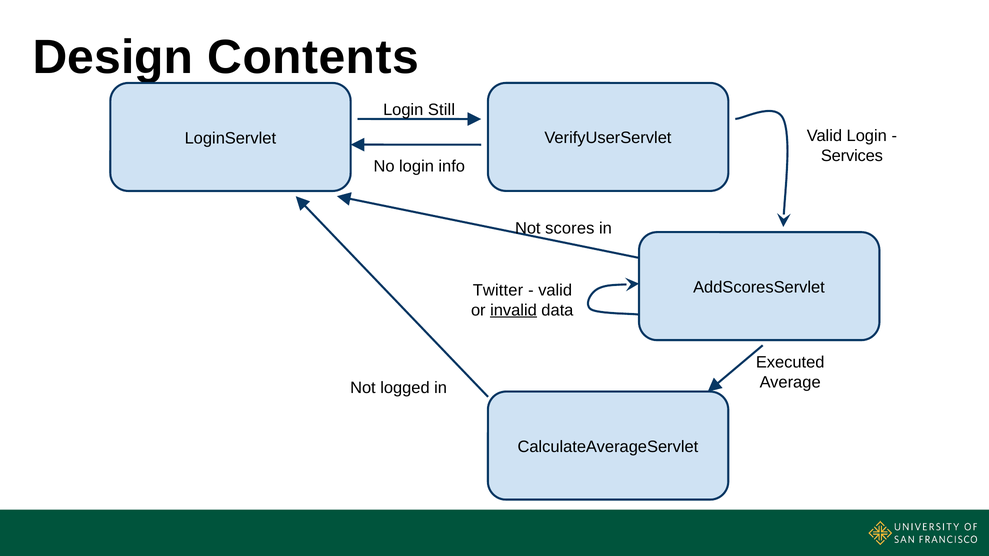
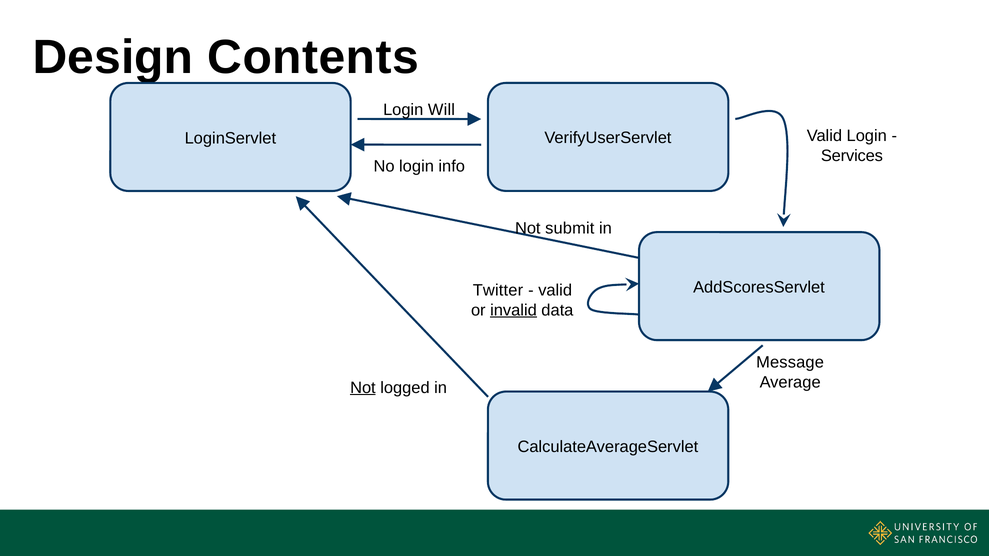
Still: Still -> Will (441, 110)
scores: scores -> submit (570, 228)
Executed: Executed -> Message (790, 363)
Not underline: none -> present (363, 388)
